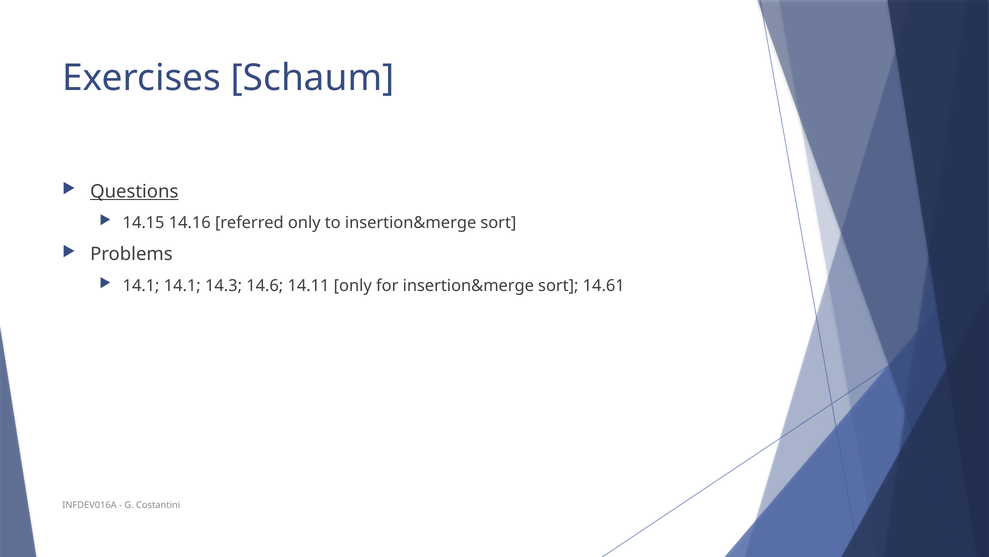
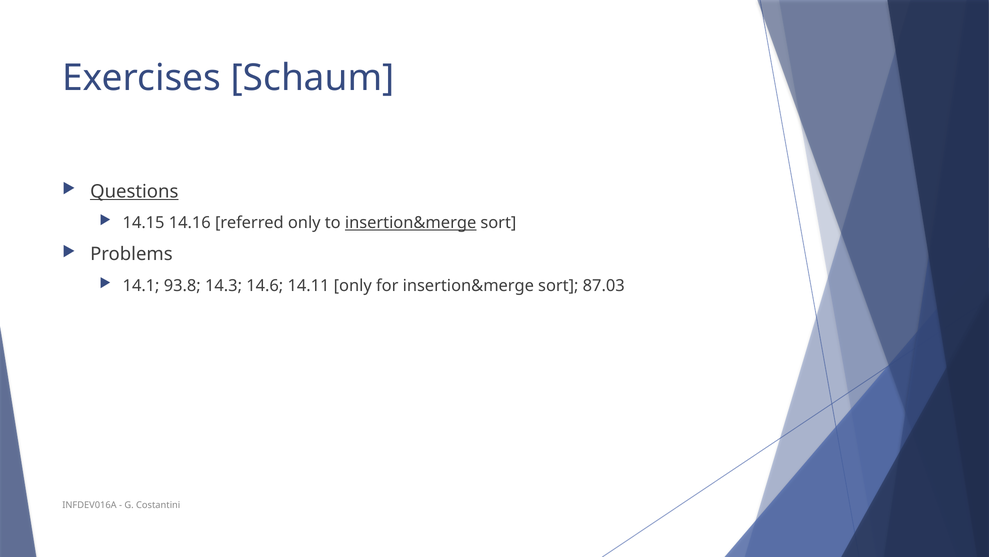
insertion&merge underline: none -> present (411, 223)
14.1 14.1: 14.1 -> 93.8 (182, 285)
14.61: 14.61 -> 87.03 (604, 285)
